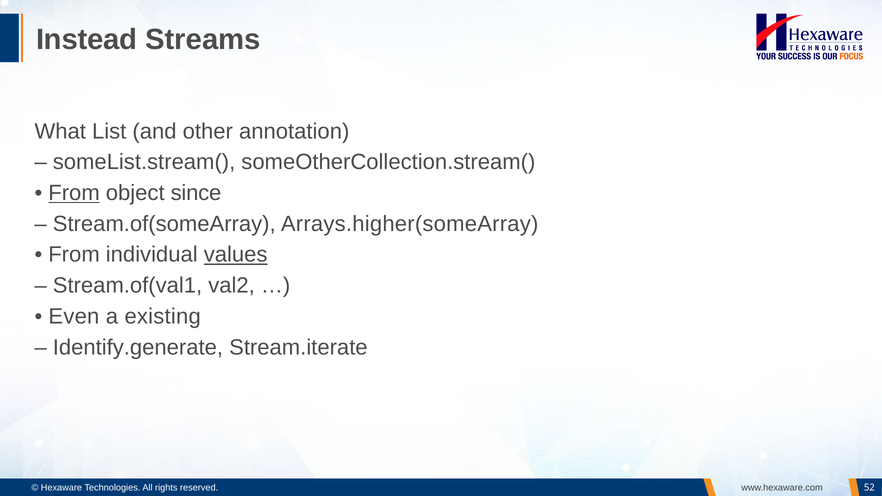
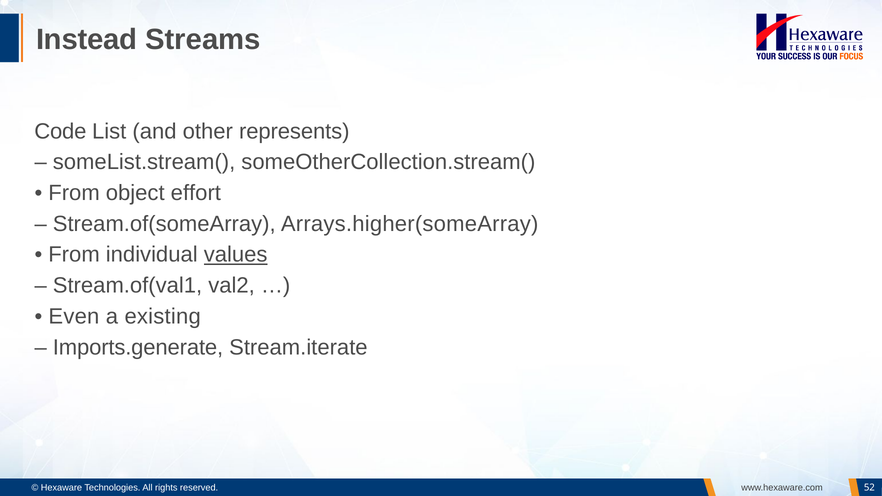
What: What -> Code (60, 131)
annotation: annotation -> represents (294, 131)
From underline: present -> none (74, 193)
since: since -> effort (196, 193)
Identify.generate: Identify.generate -> Imports.generate (138, 347)
